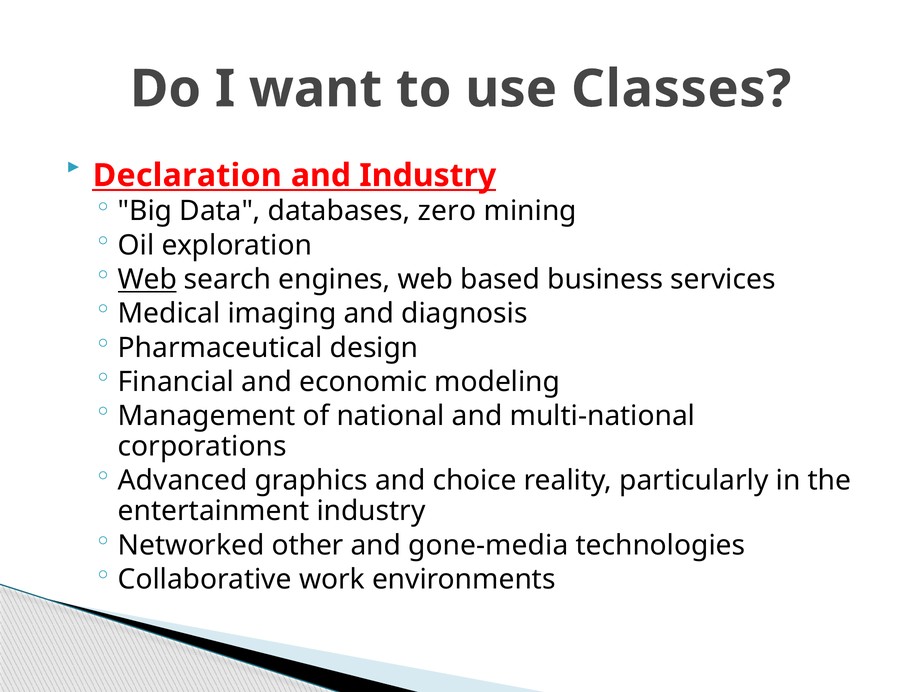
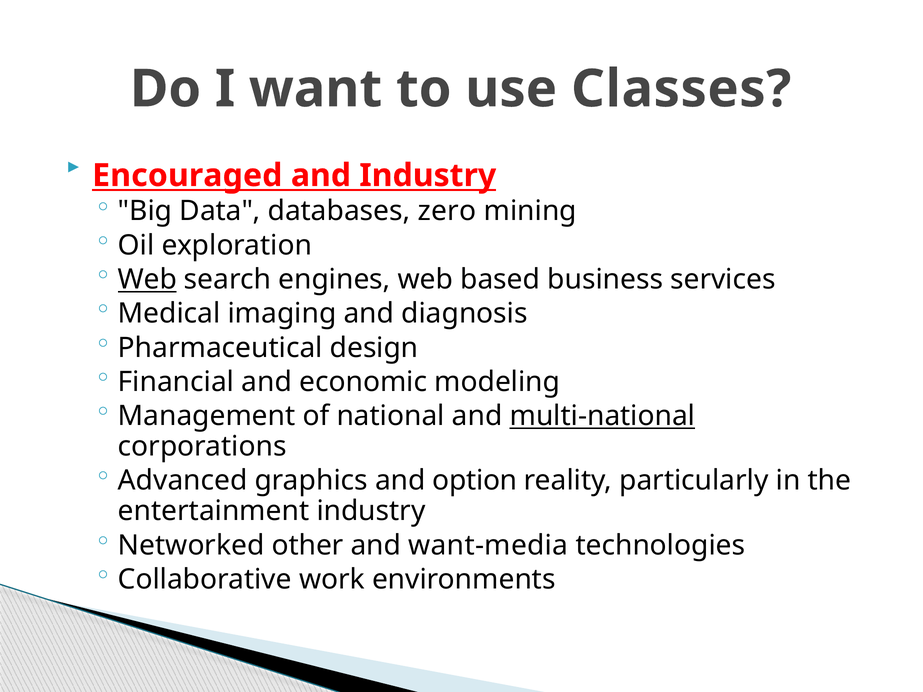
Declaration: Declaration -> Encouraged (187, 176)
multi-national underline: none -> present (602, 416)
choice: choice -> option (475, 481)
gone-media: gone-media -> want-media (488, 545)
